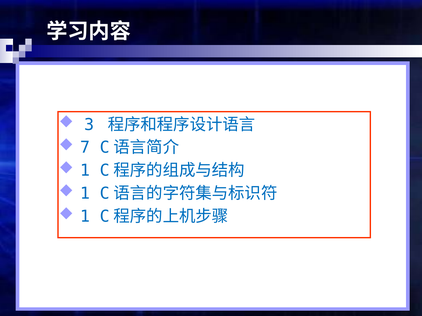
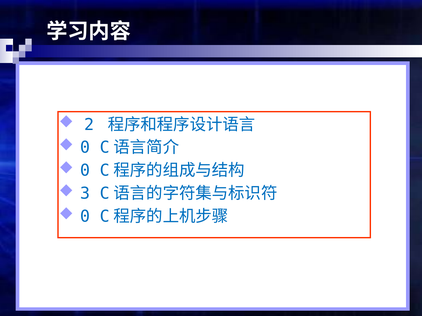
3: 3 -> 2 (89, 125)
7: 7 -> 0 (85, 148)
1: 1 -> 0 (85, 171)
1: 1 -> 3 (85, 194)
1: 1 -> 0 (85, 217)
